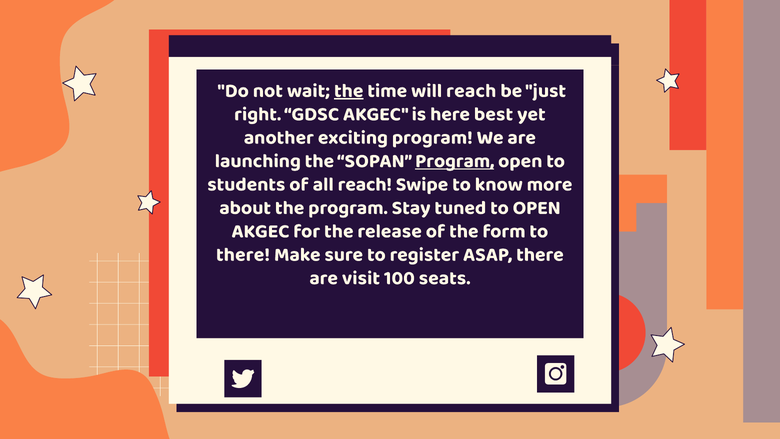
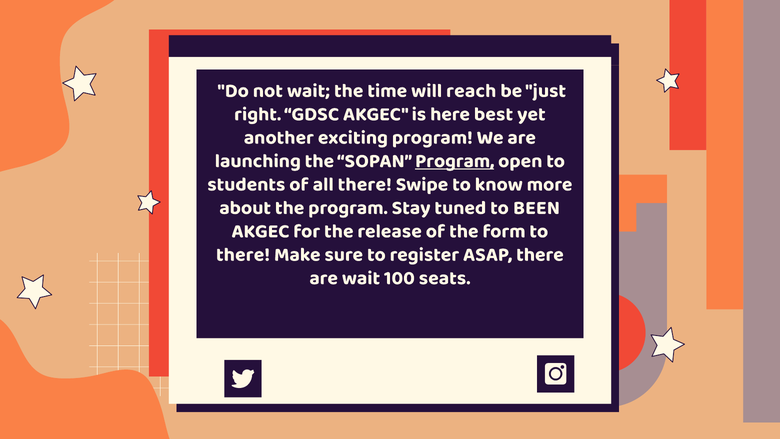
the underline: present -> none (349, 90)
all reach: reach -> there (365, 184)
to OPEN: OPEN -> BEEN (536, 207)
are visit: visit -> wait (361, 278)
